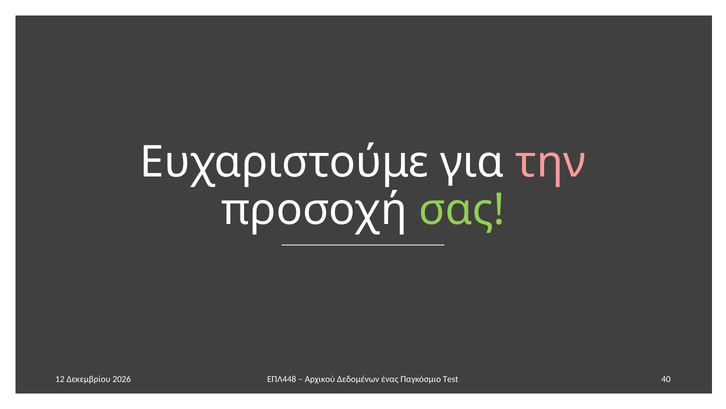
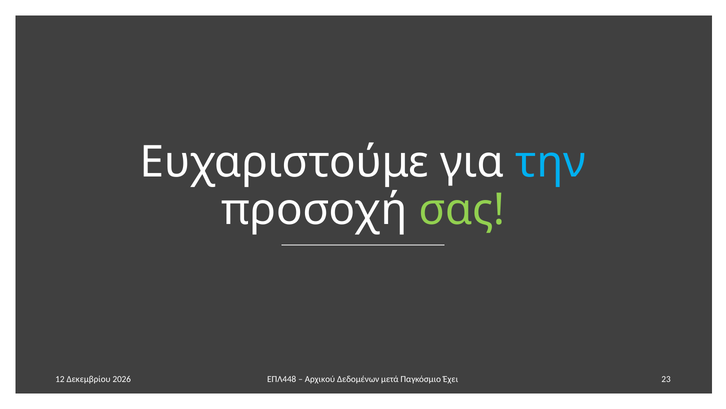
την colour: pink -> light blue (551, 162)
40: 40 -> 23 (666, 379)
ένας: ένας -> μετά (390, 379)
Test: Test -> Έχει (451, 379)
